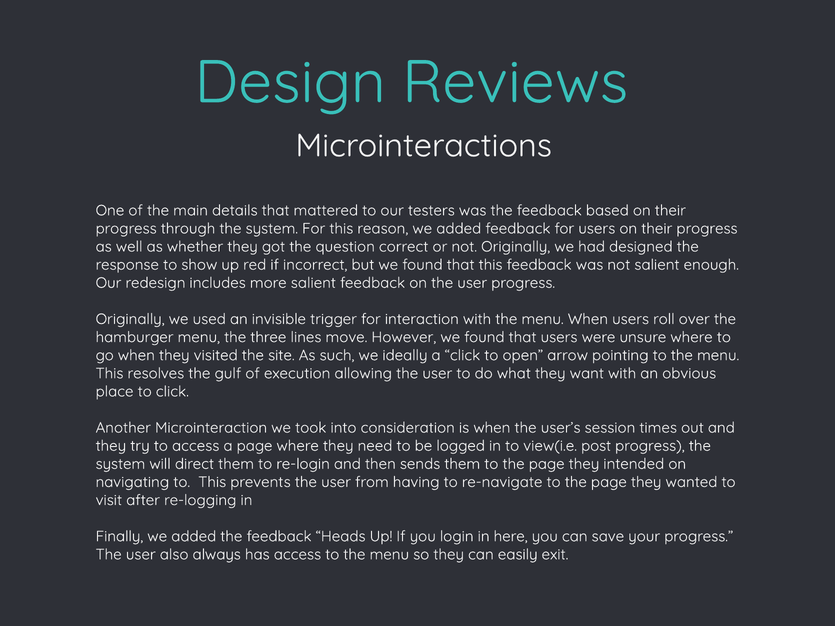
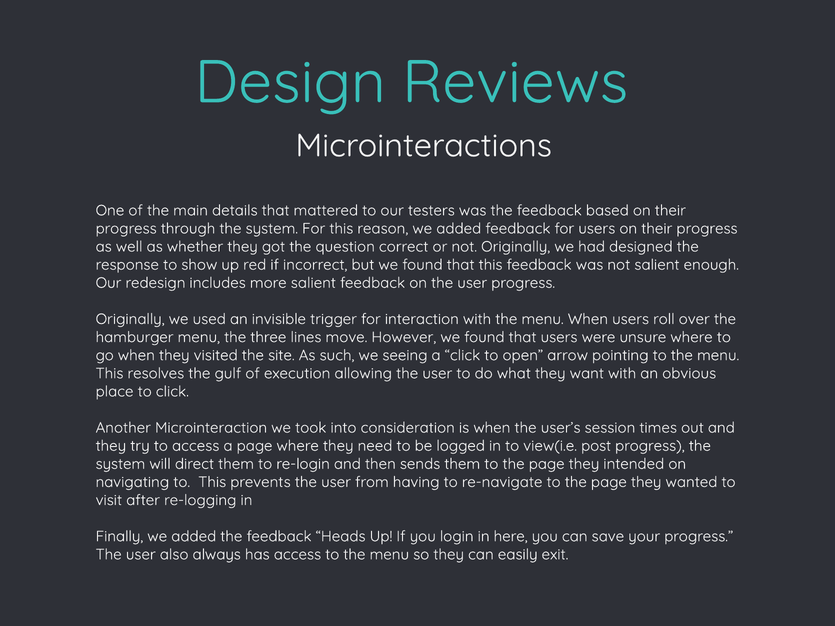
ideally: ideally -> seeing (405, 355)
